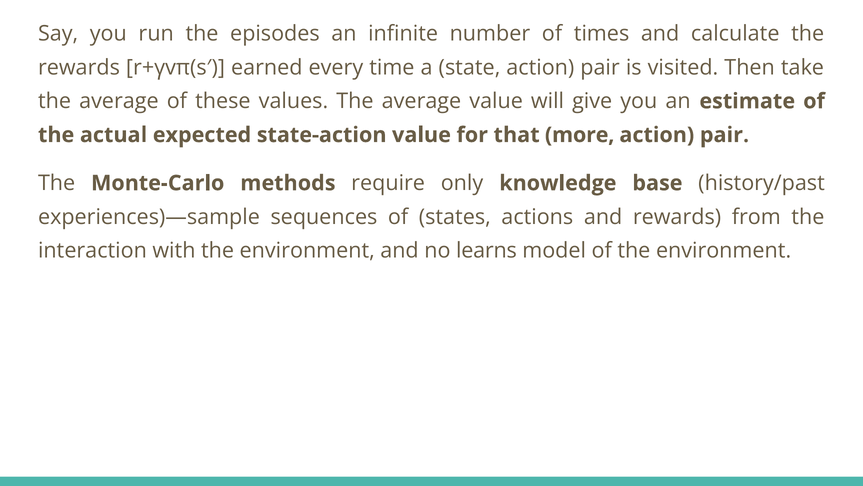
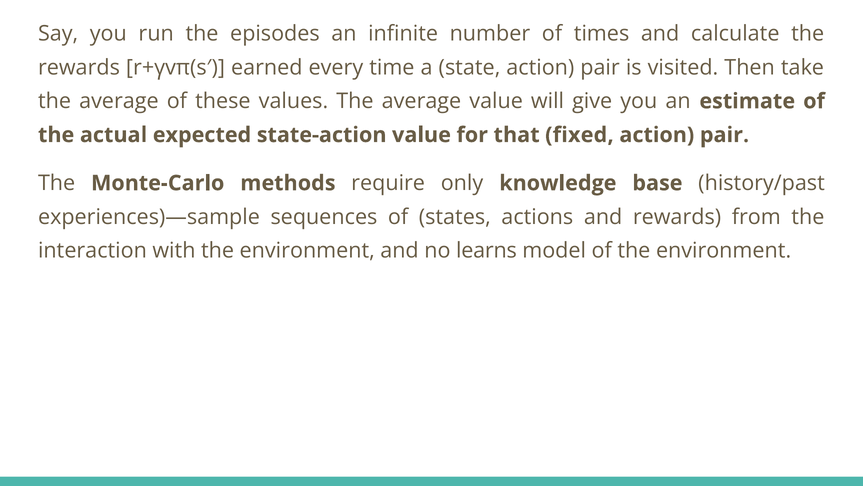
more: more -> fixed (579, 135)
